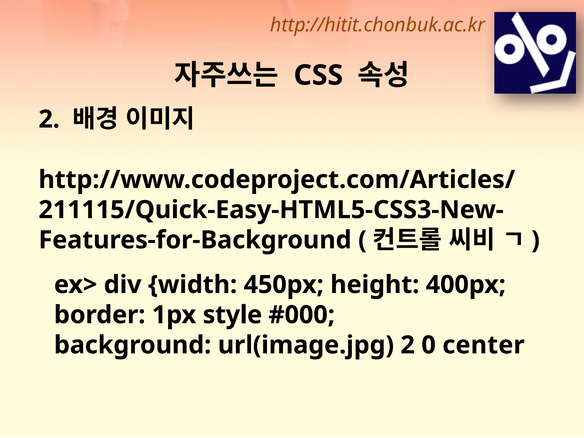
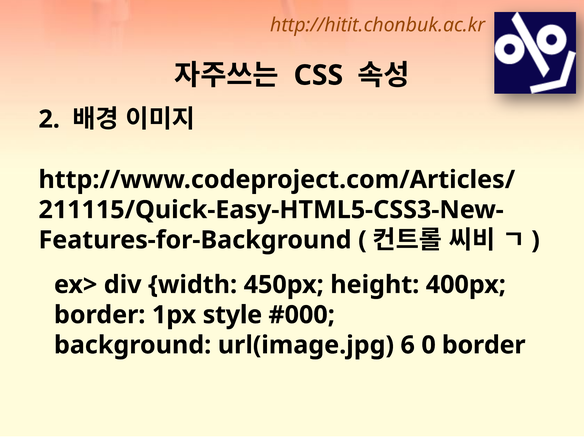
url(image.jpg 2: 2 -> 6 (408, 345)
0 center: center -> border (484, 345)
